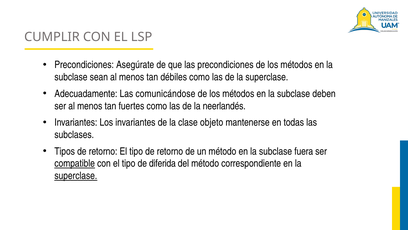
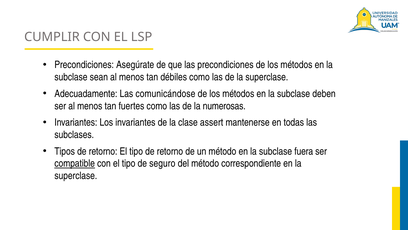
neerlandés: neerlandés -> numerosas (224, 106)
objeto: objeto -> assert (212, 122)
diferida: diferida -> seguro (162, 163)
superclase underline: present -> none (76, 175)
